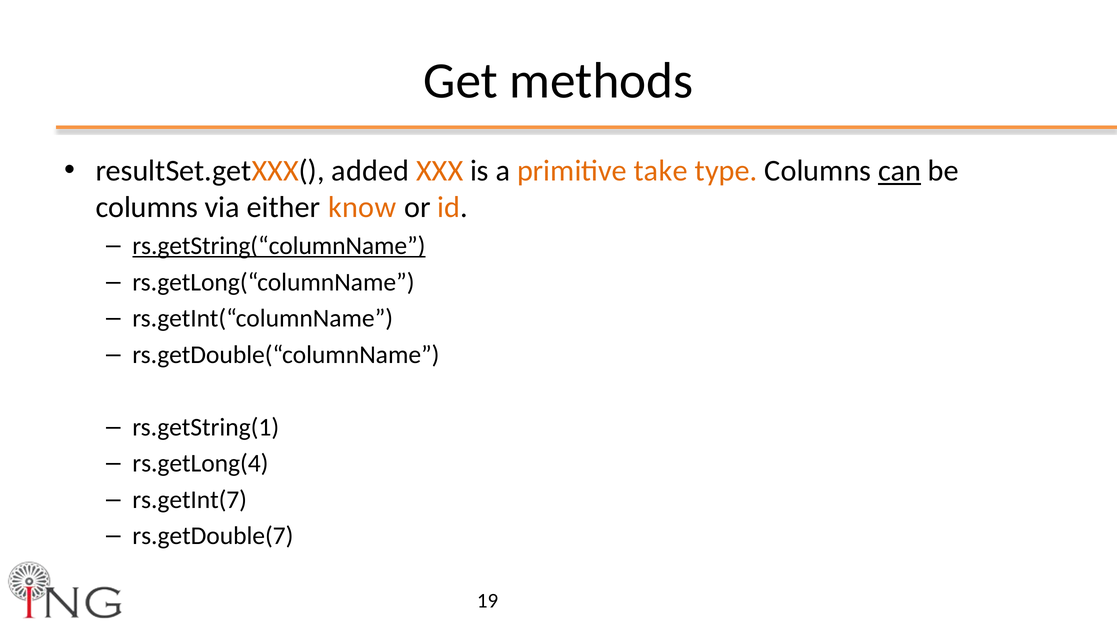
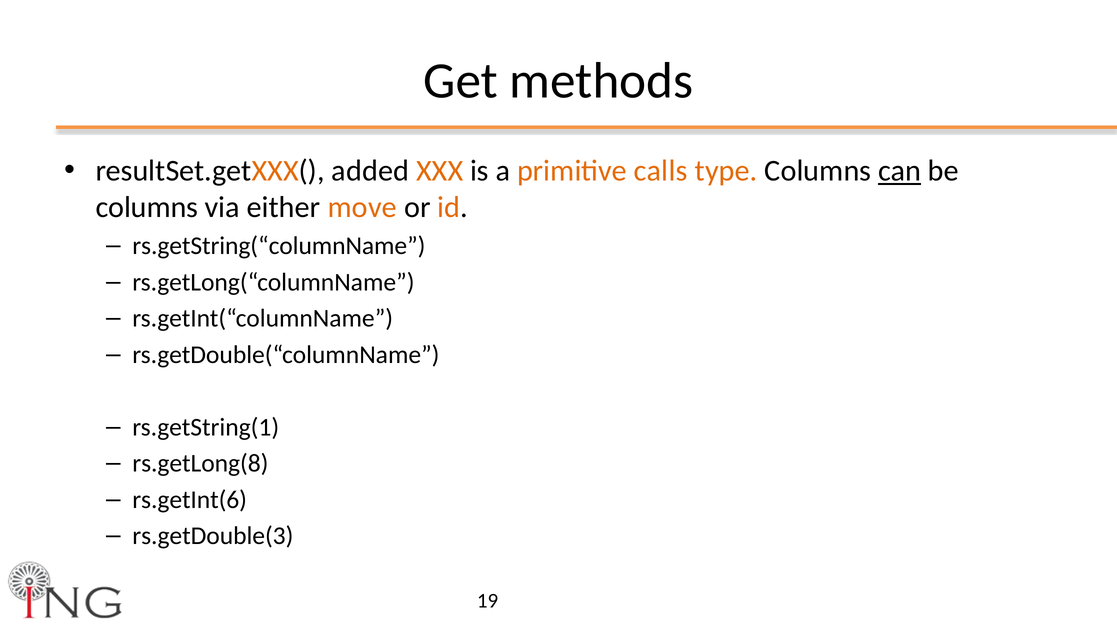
take: take -> calls (661, 171)
know: know -> move (362, 207)
rs.getString(“columnName underline: present -> none (279, 246)
rs.getLong(4: rs.getLong(4 -> rs.getLong(8 (200, 464)
rs.getInt(7: rs.getInt(7 -> rs.getInt(6 (190, 500)
rs.getDouble(7: rs.getDouble(7 -> rs.getDouble(3 (213, 536)
